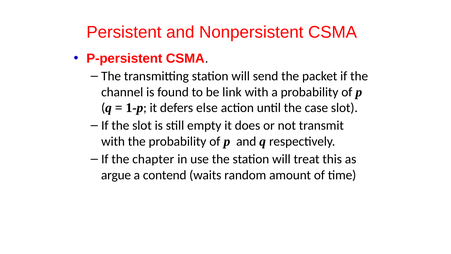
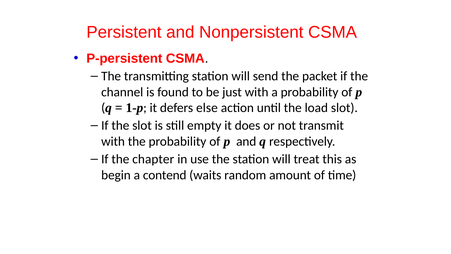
link: link -> just (232, 92)
case: case -> load (316, 108)
argue: argue -> begin (116, 175)
